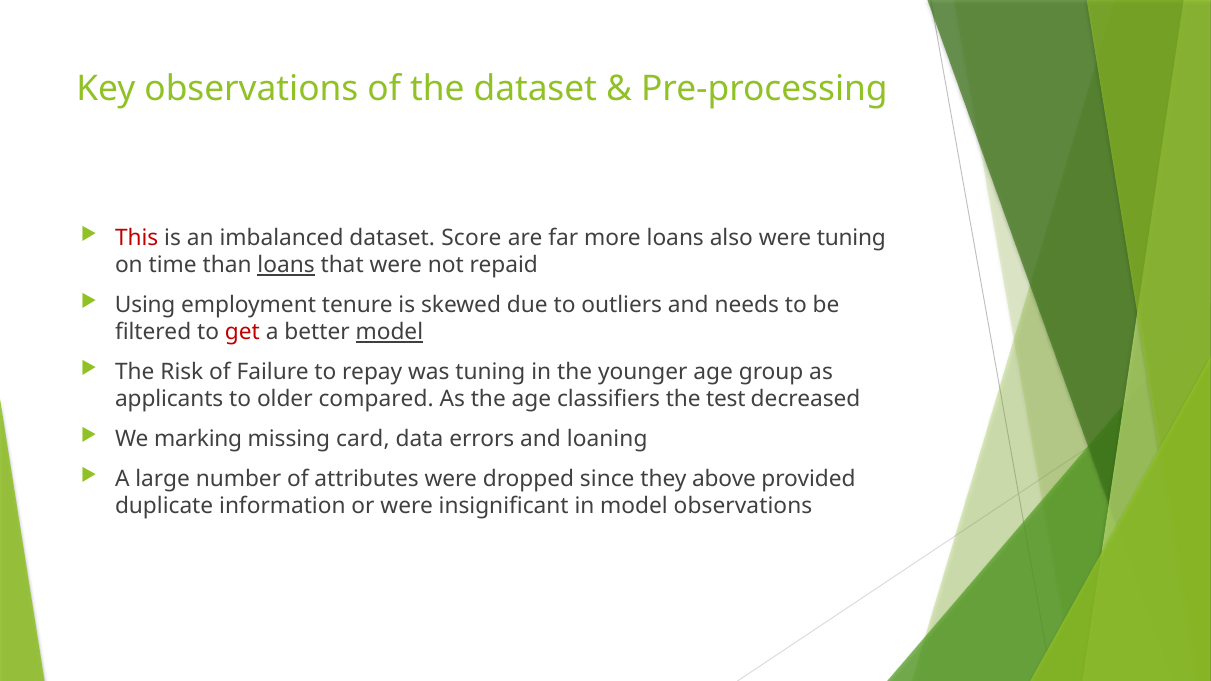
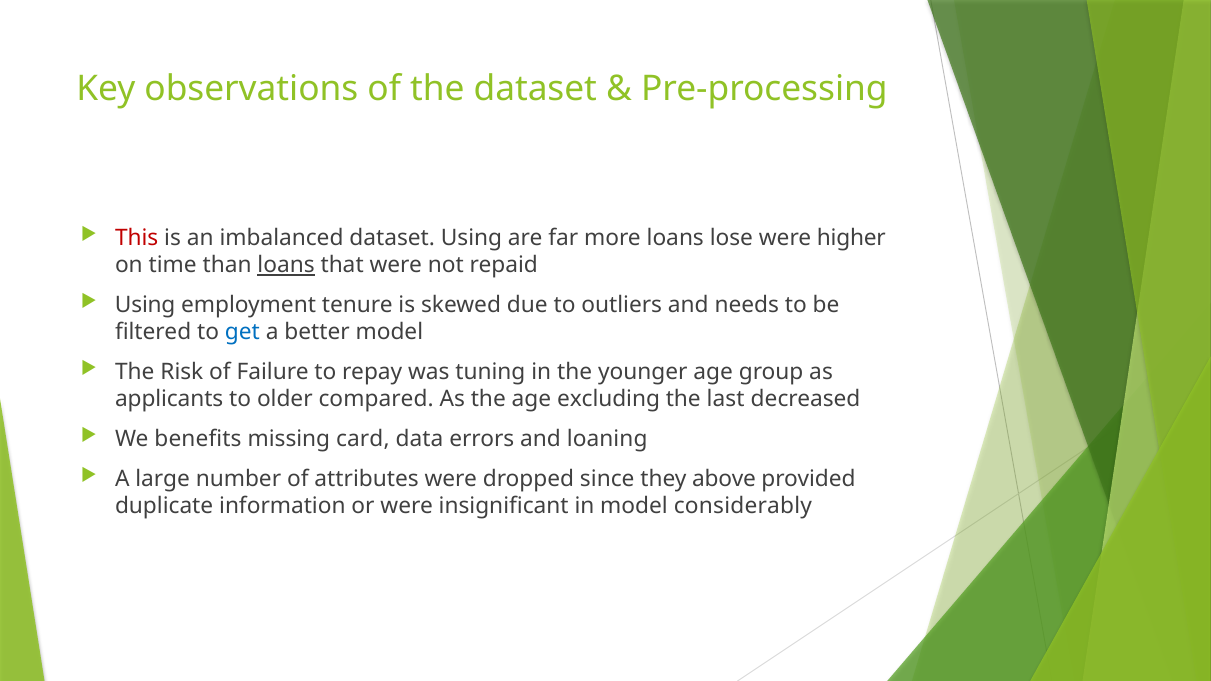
dataset Score: Score -> Using (471, 238)
also: also -> lose (731, 238)
were tuning: tuning -> higher (851, 238)
get colour: red -> blue (242, 332)
model underline: present -> none (389, 332)
classifiers: classifiers -> excluding (609, 399)
test: test -> last (726, 399)
marking: marking -> benefits (198, 439)
model observations: observations -> considerably (743, 506)
